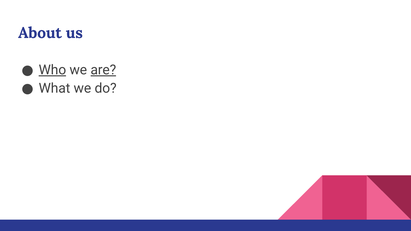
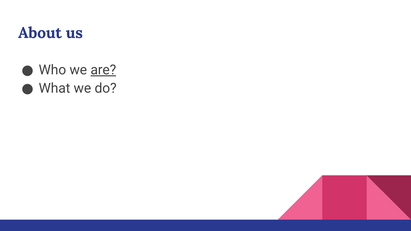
Who underline: present -> none (52, 70)
